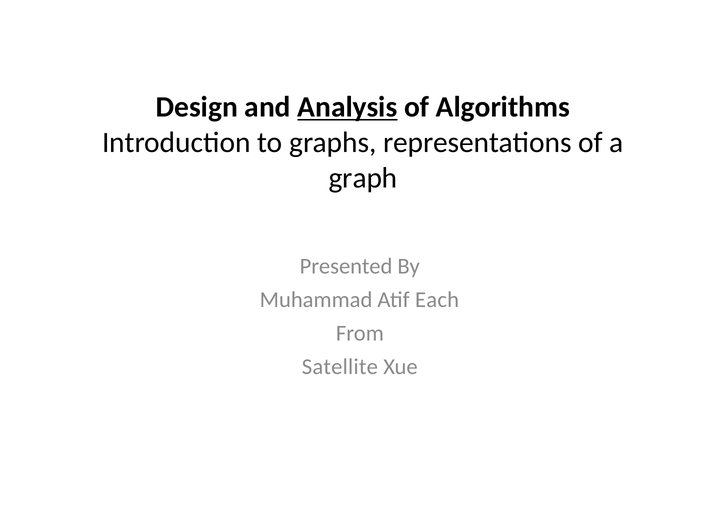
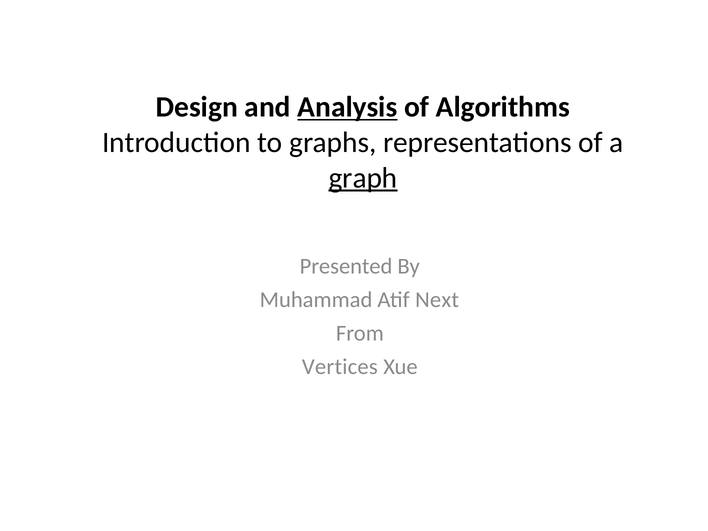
graph underline: none -> present (363, 178)
Each: Each -> Next (437, 300)
Satellite: Satellite -> Vertices (340, 367)
